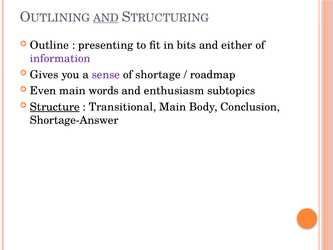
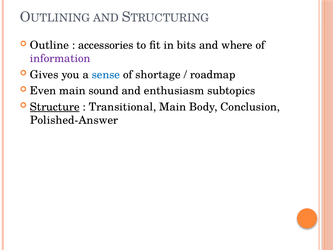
AND underline: present -> none (106, 18)
presenting: presenting -> accessories (106, 45)
either: either -> where (237, 45)
sense colour: purple -> blue (106, 75)
words: words -> sound (104, 91)
Shortage-Answer: Shortage-Answer -> Polished-Answer (74, 120)
